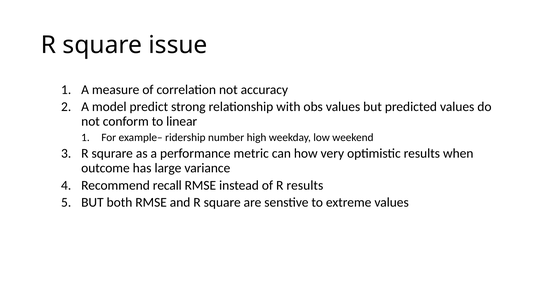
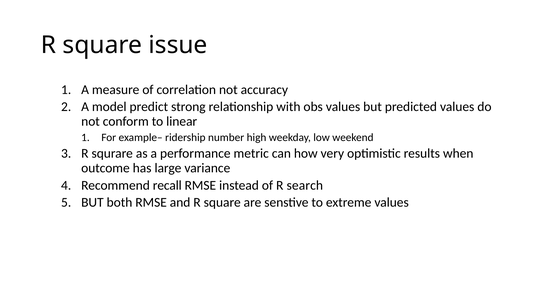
R results: results -> search (305, 185)
